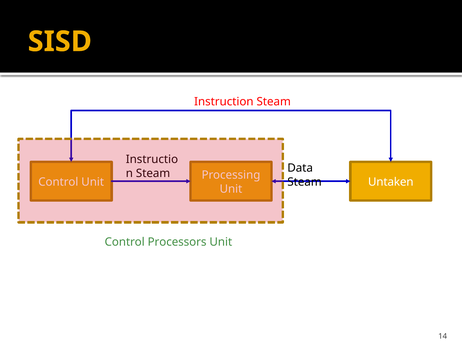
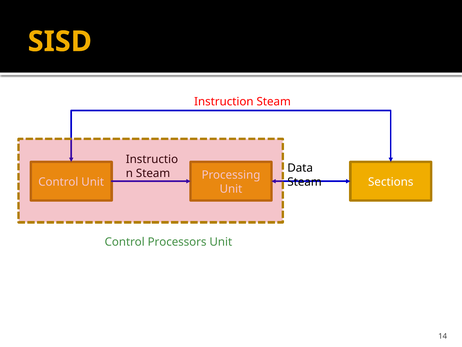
Untaken: Untaken -> Sections (391, 182)
